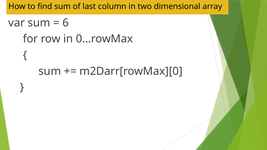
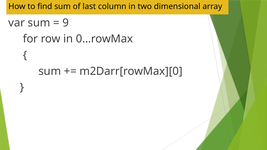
6: 6 -> 9 (66, 23)
